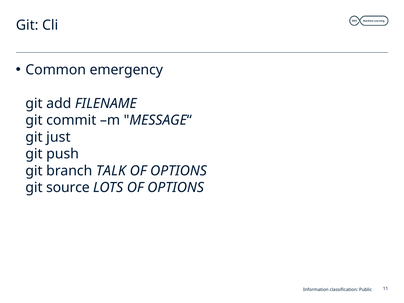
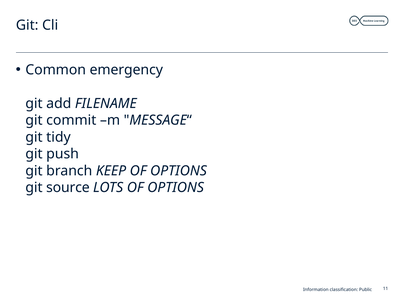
just: just -> tidy (58, 137)
TALK: TALK -> KEEP (111, 171)
